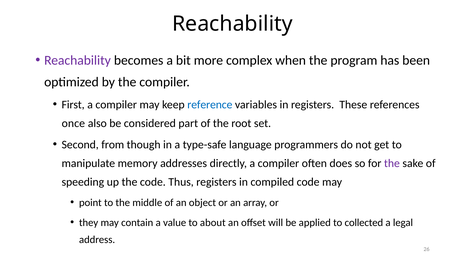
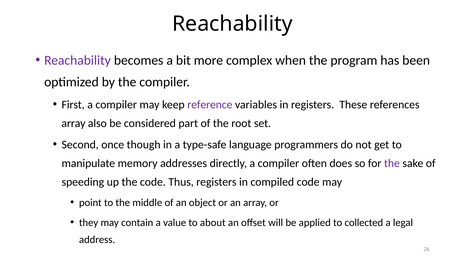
reference colour: blue -> purple (210, 105)
once: once -> array (73, 123)
from: from -> once (113, 145)
